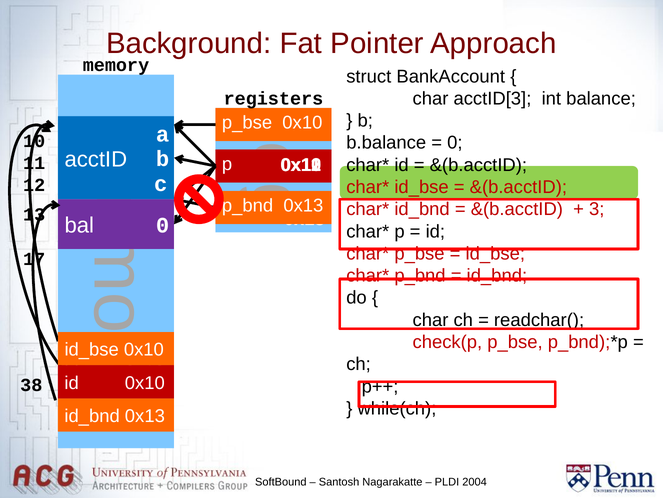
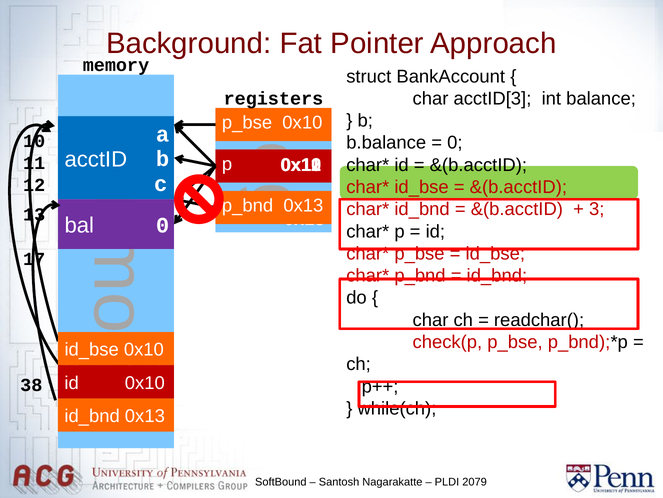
2004: 2004 -> 2079 (475, 481)
